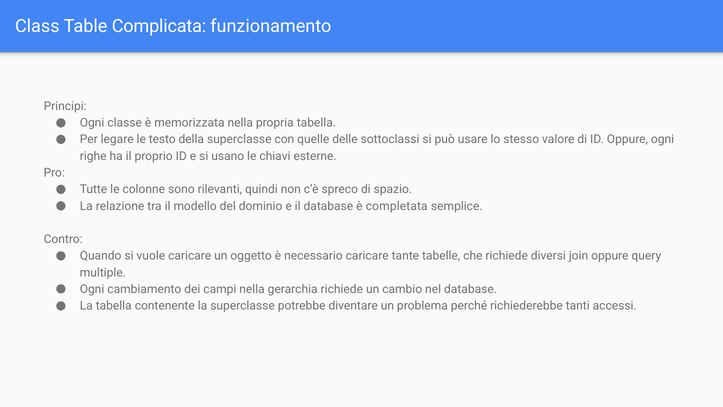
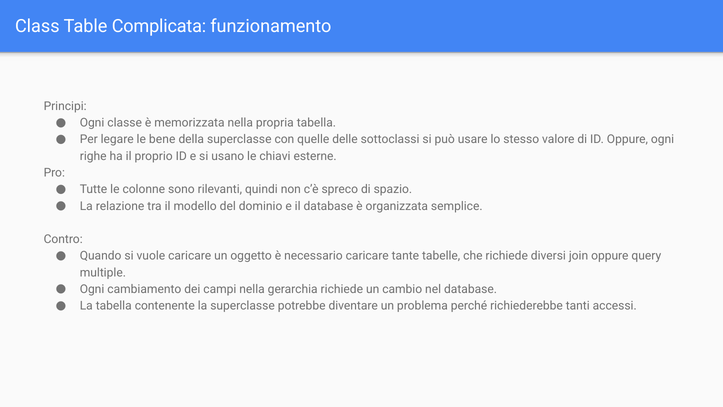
testo: testo -> bene (162, 139)
completata: completata -> organizzata (397, 206)
